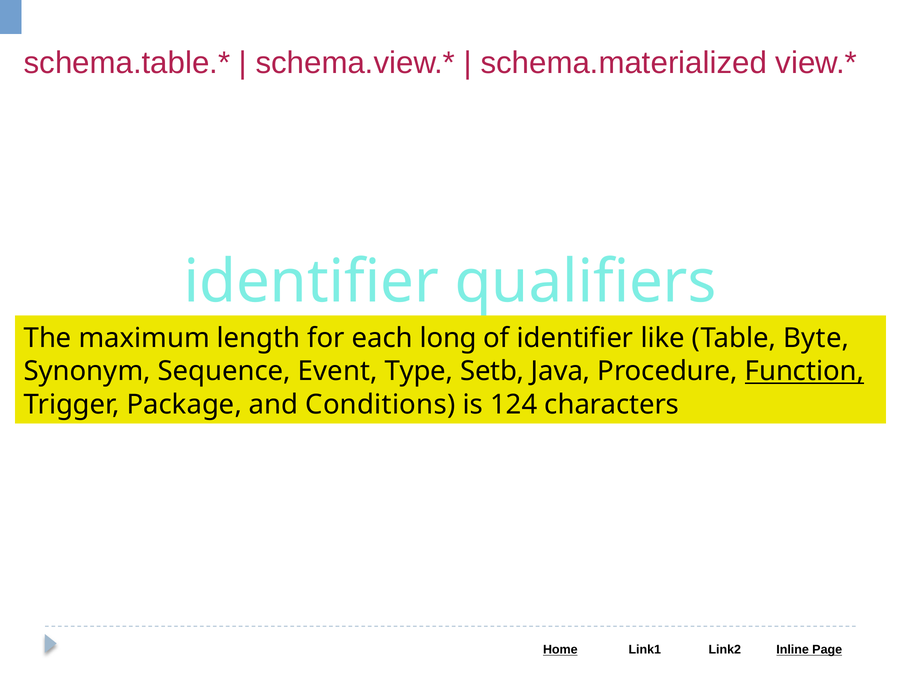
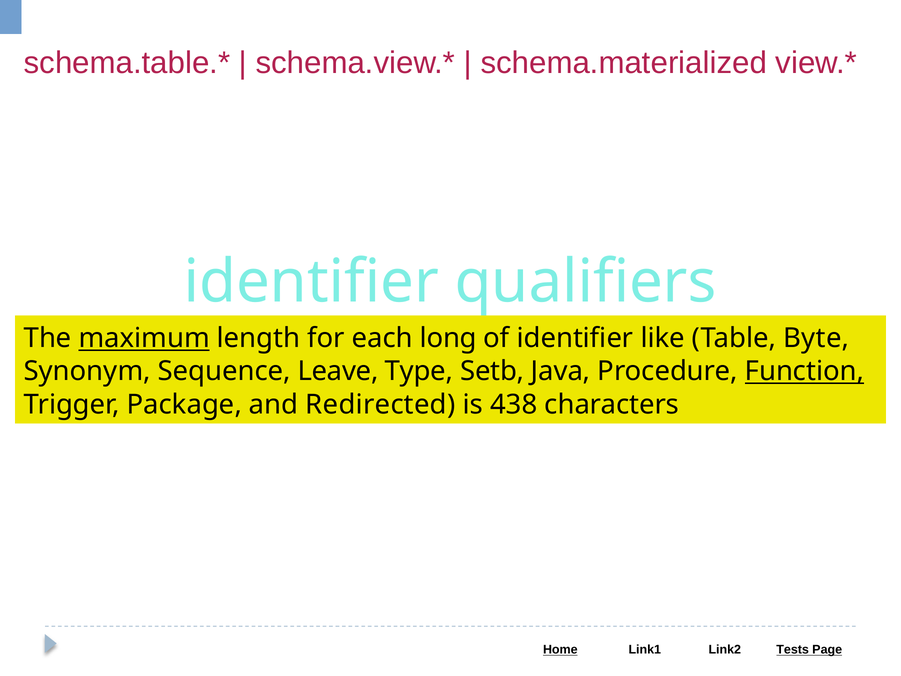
maximum underline: none -> present (144, 338)
Event: Event -> Leave (338, 371)
Conditions: Conditions -> Redirected (380, 404)
124: 124 -> 438 (514, 404)
Inline: Inline -> Tests (793, 650)
